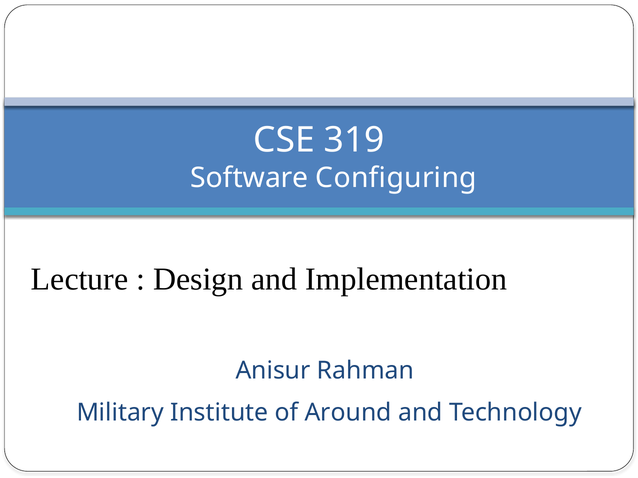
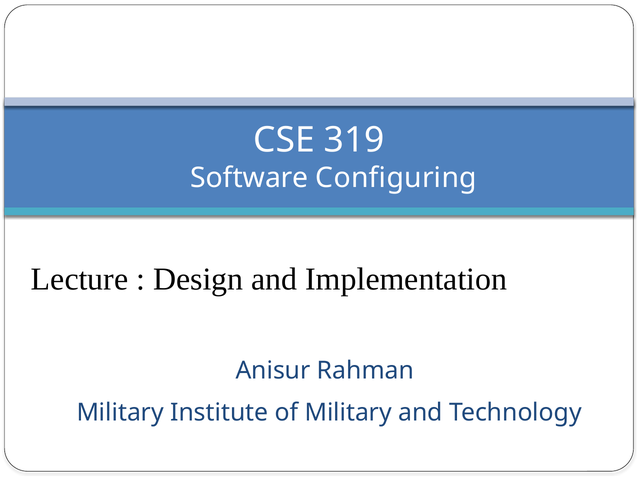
of Around: Around -> Military (348, 413)
